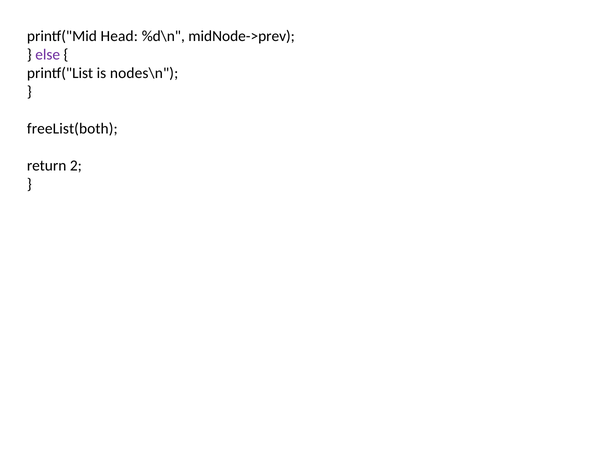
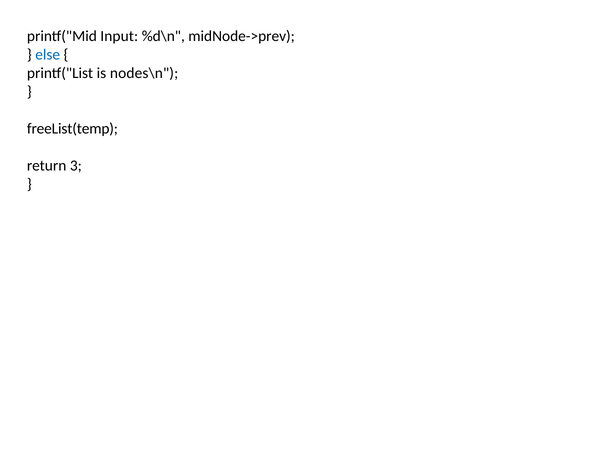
Head: Head -> Input (119, 36)
else colour: purple -> blue (48, 55)
freeList(both: freeList(both -> freeList(temp (72, 129)
2: 2 -> 3 (76, 166)
